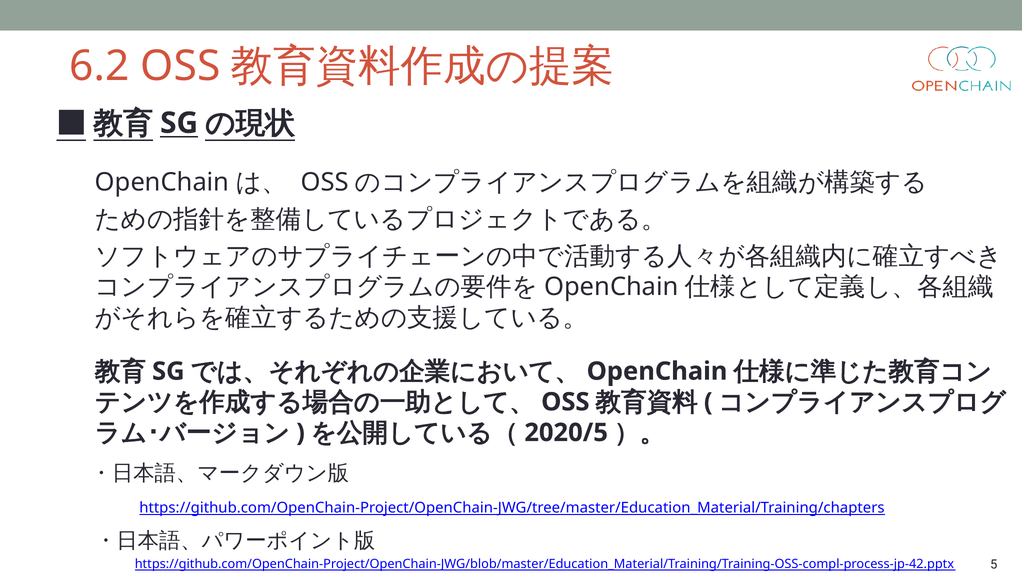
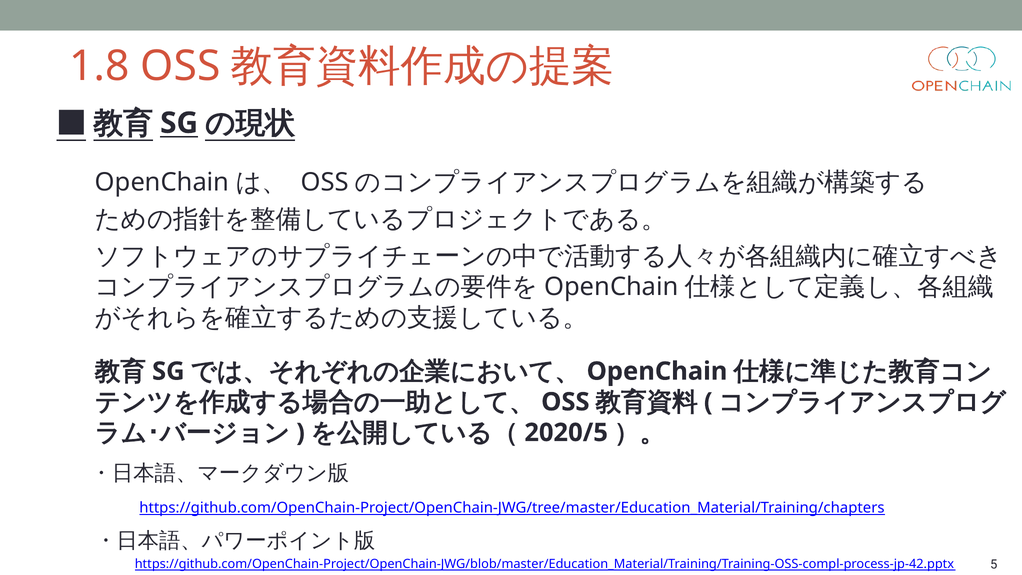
6.2: 6.2 -> 1.8 (100, 66)
